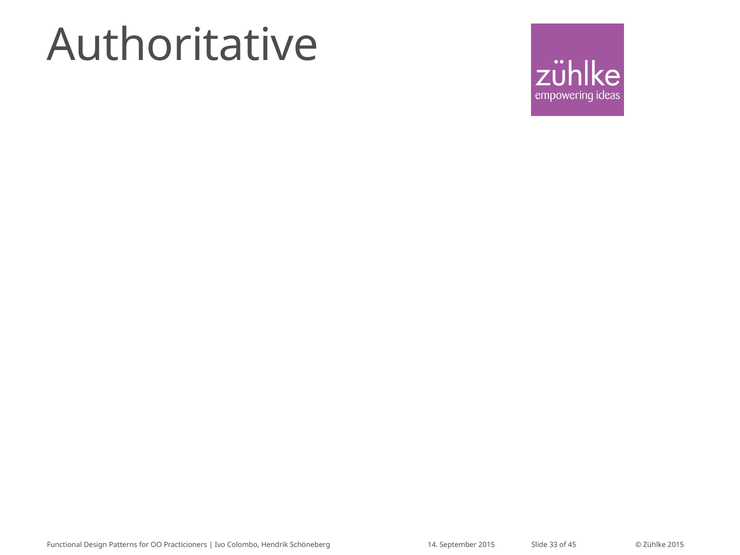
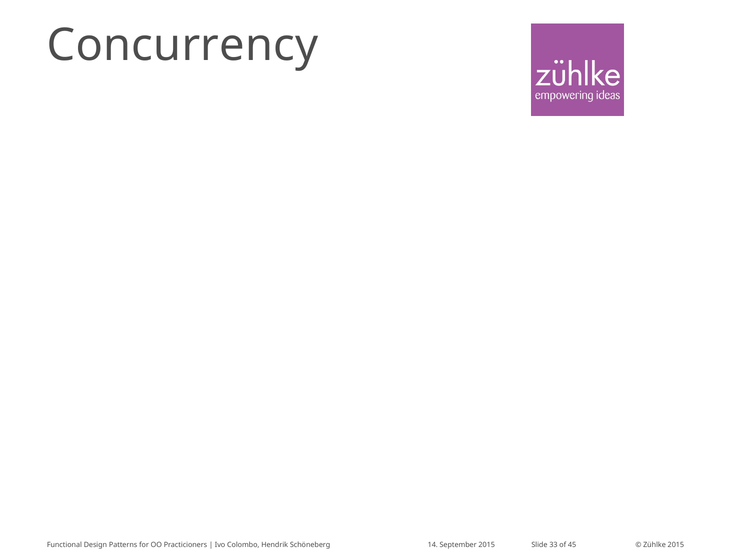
Authoritative: Authoritative -> Concurrency (183, 45)
